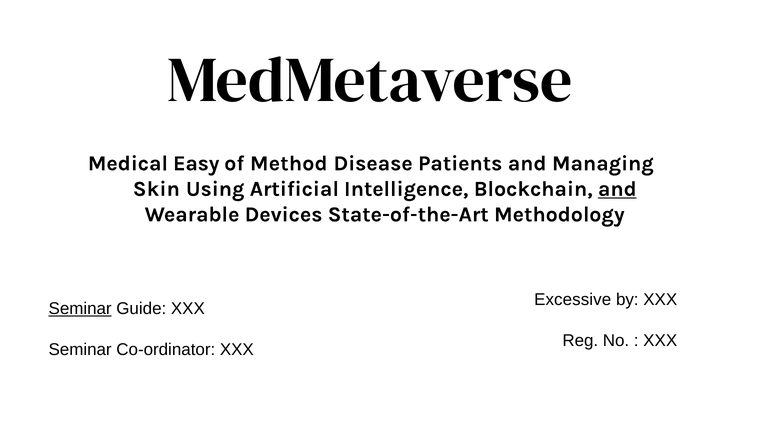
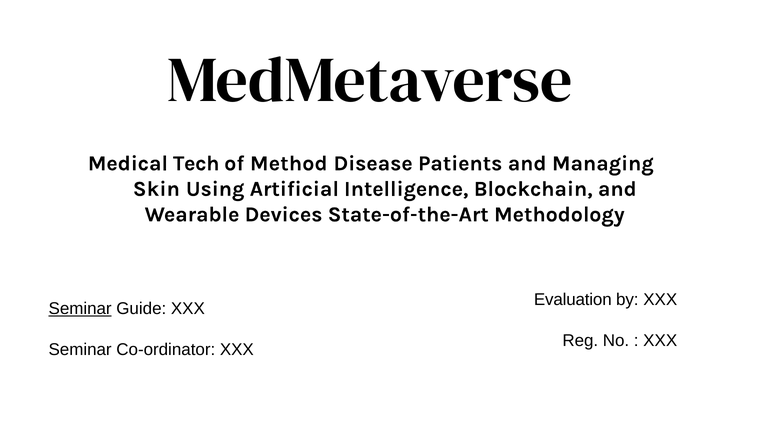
Easy: Easy -> Tech (196, 163)
and underline: present -> none (617, 188)
Excessive: Excessive -> Evaluation (573, 299)
